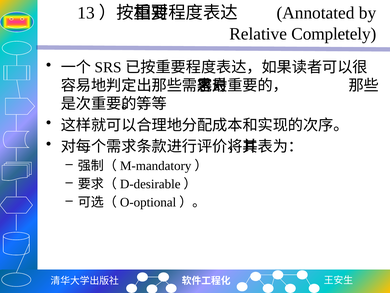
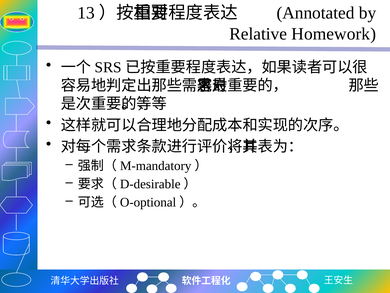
Completely: Completely -> Homework (334, 34)
